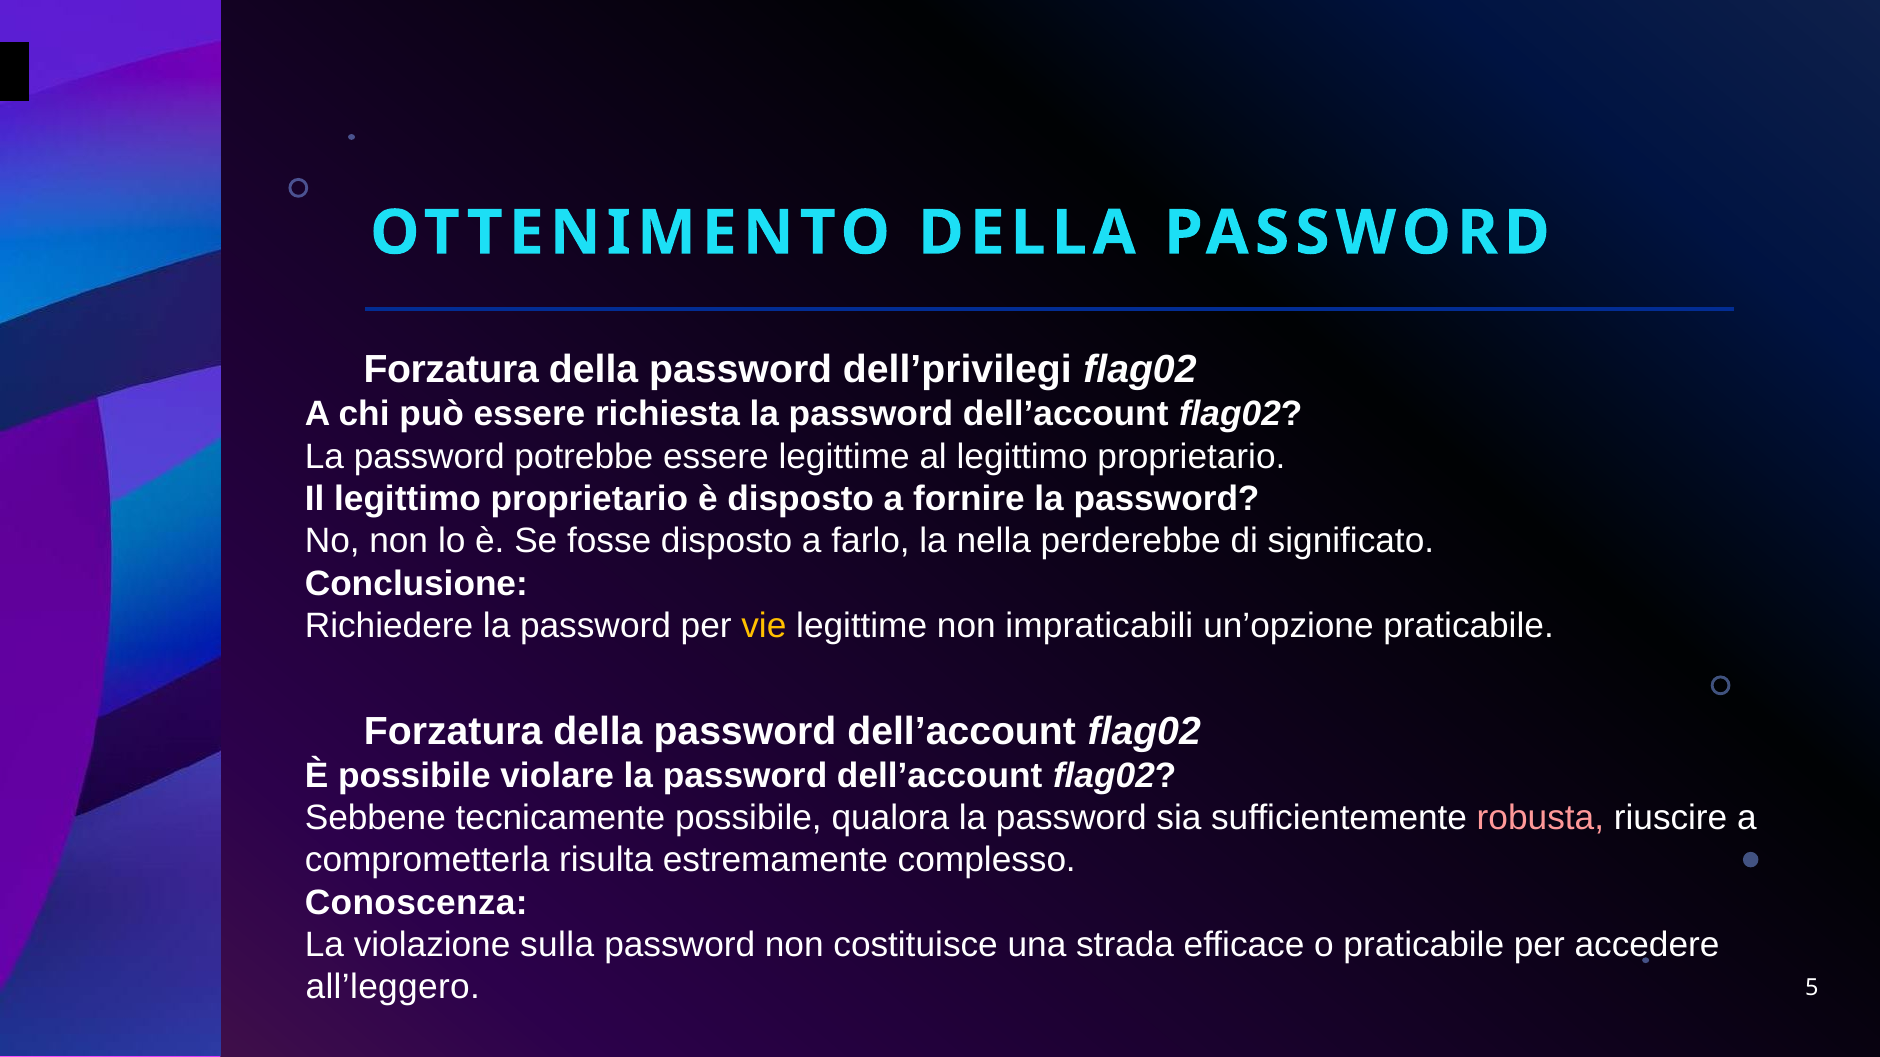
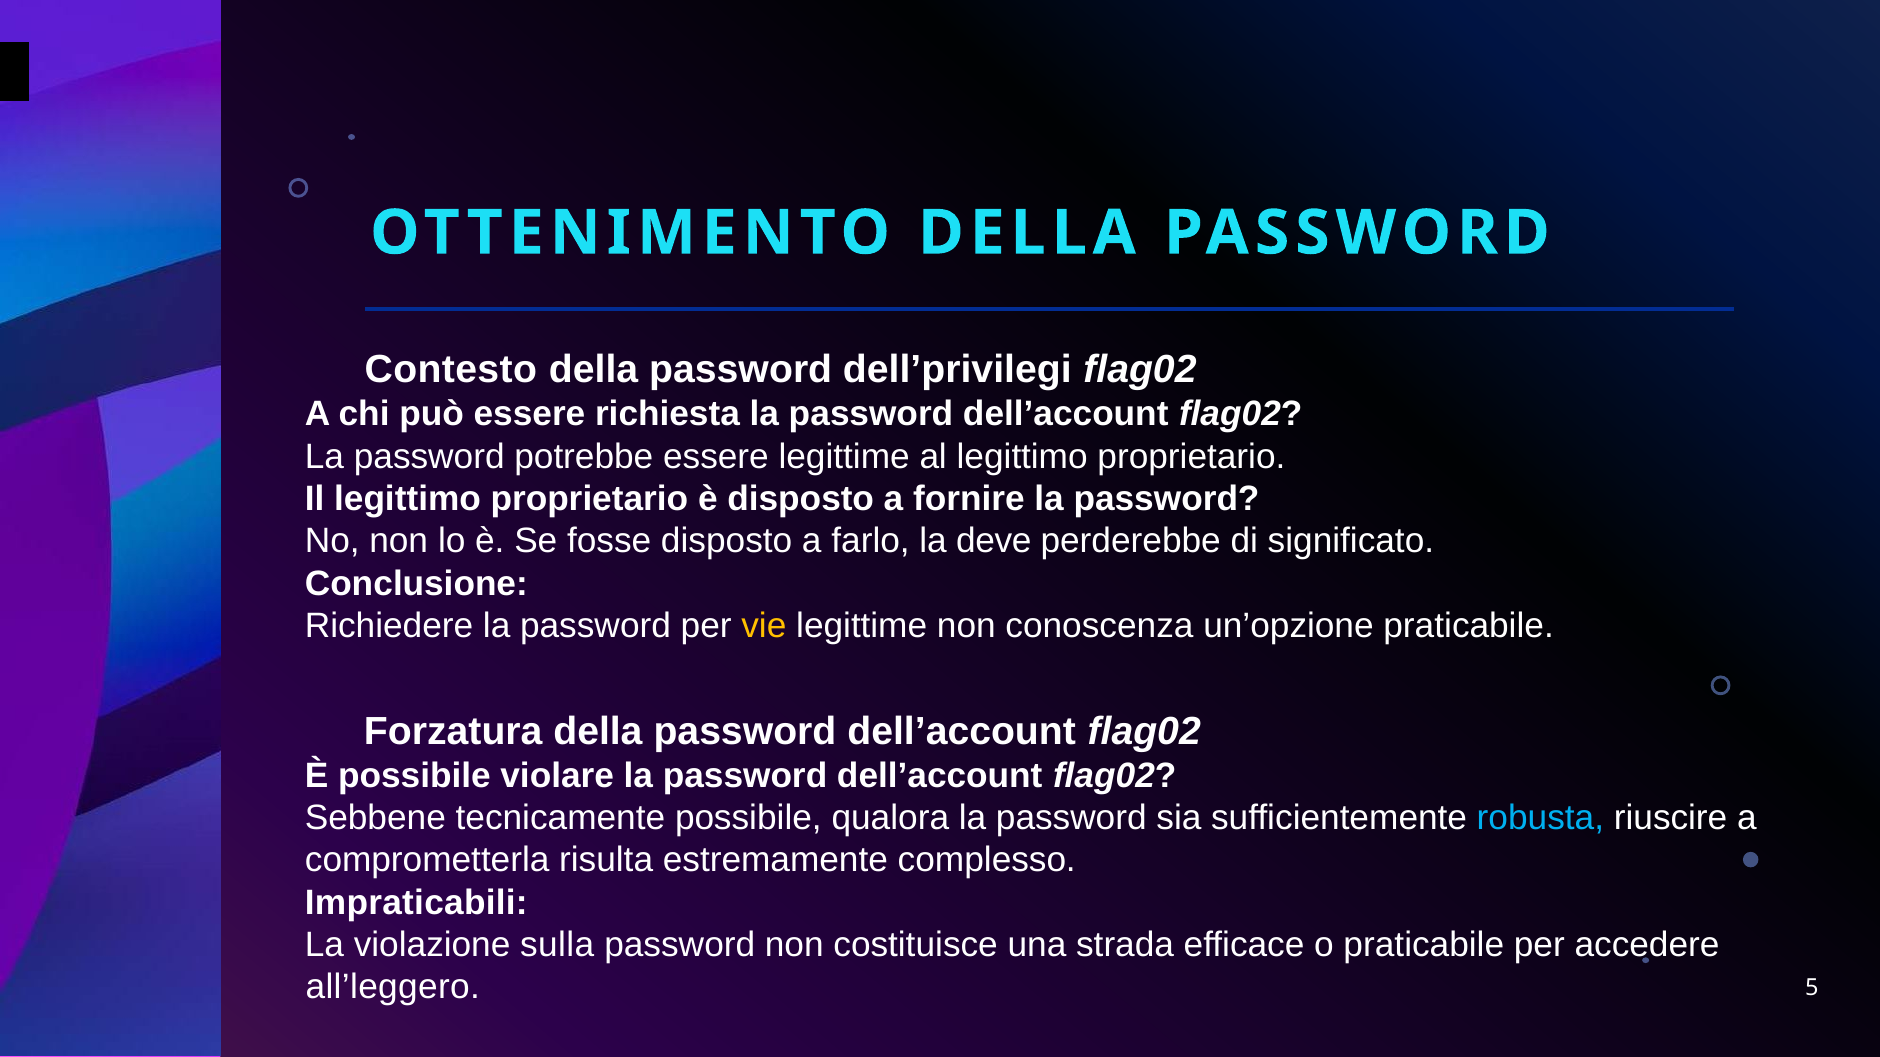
Forzatura: Forzatura -> Contesto (451, 370)
nella: nella -> deve (994, 541)
impraticabili: impraticabili -> conoscenza (1099, 626)
robusta colour: pink -> light blue (1540, 818)
Conoscenza: Conoscenza -> Impraticabili (416, 903)
